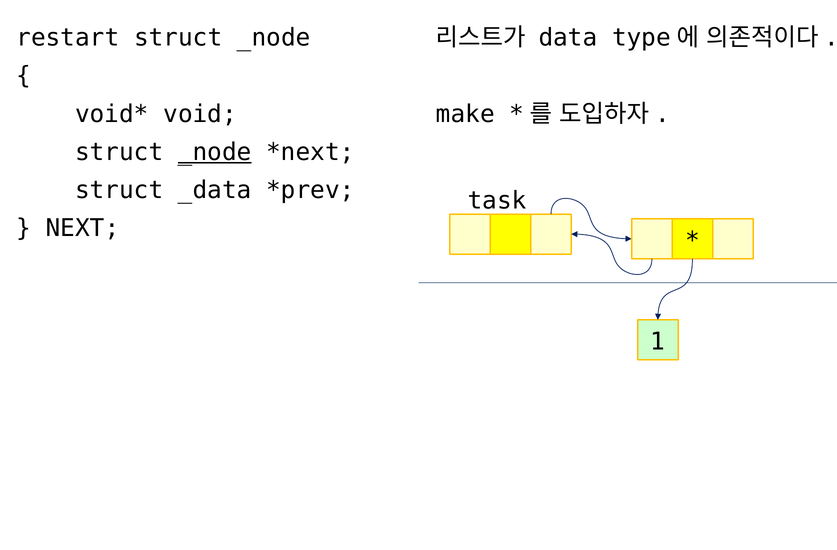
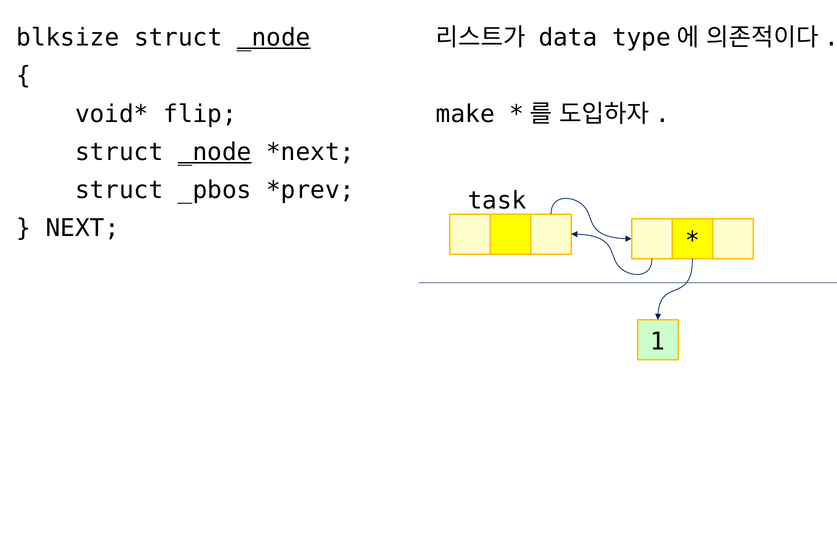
restart: restart -> blksize (68, 38)
_node underline: none -> present (274, 38)
void: void -> flip (200, 114)
_data: _data -> _pbos (215, 190)
